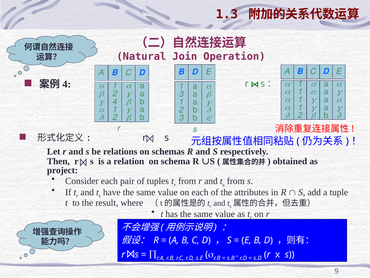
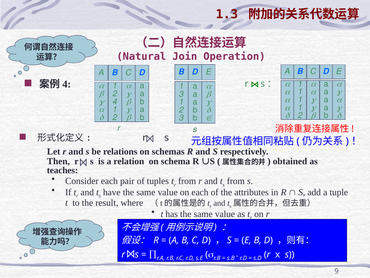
project: project -> teaches (62, 170)
